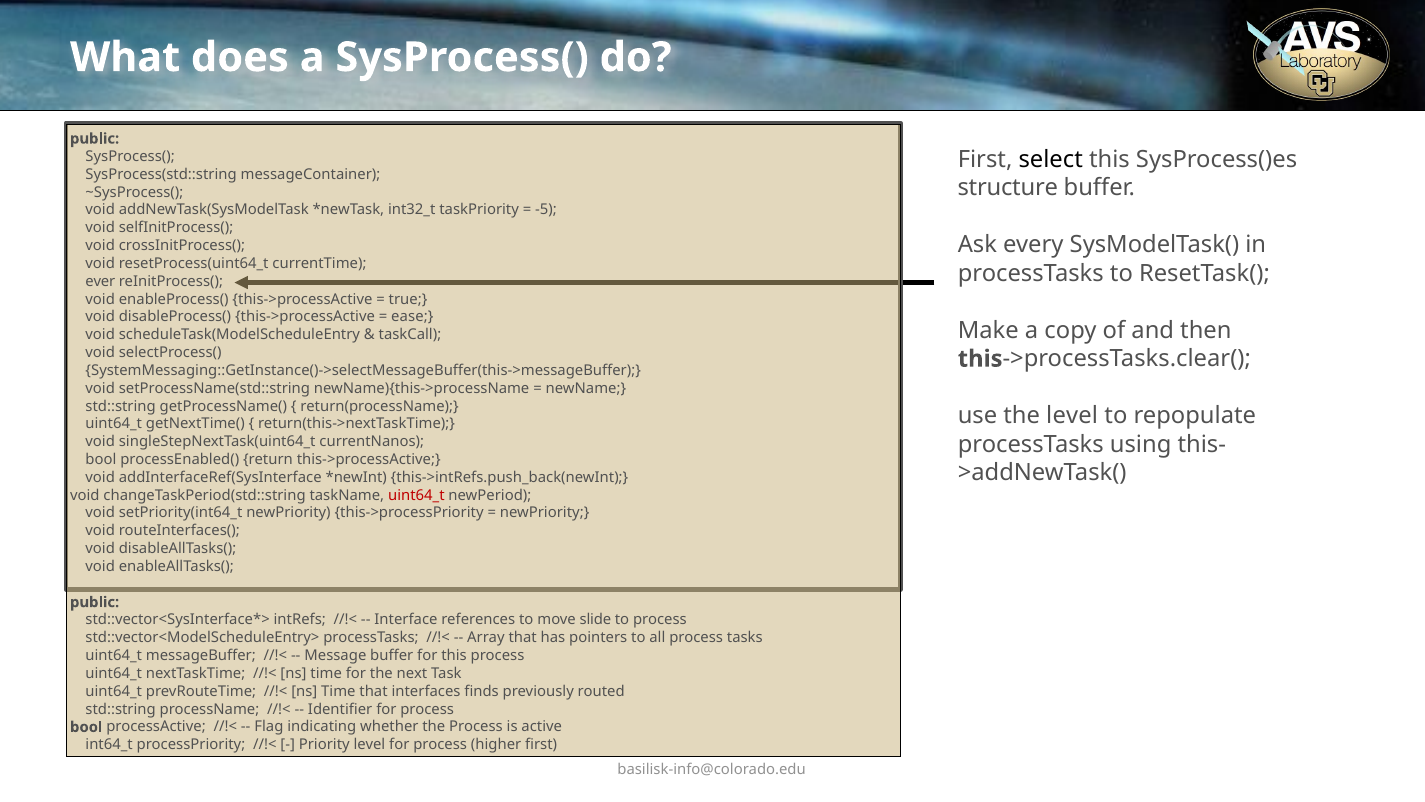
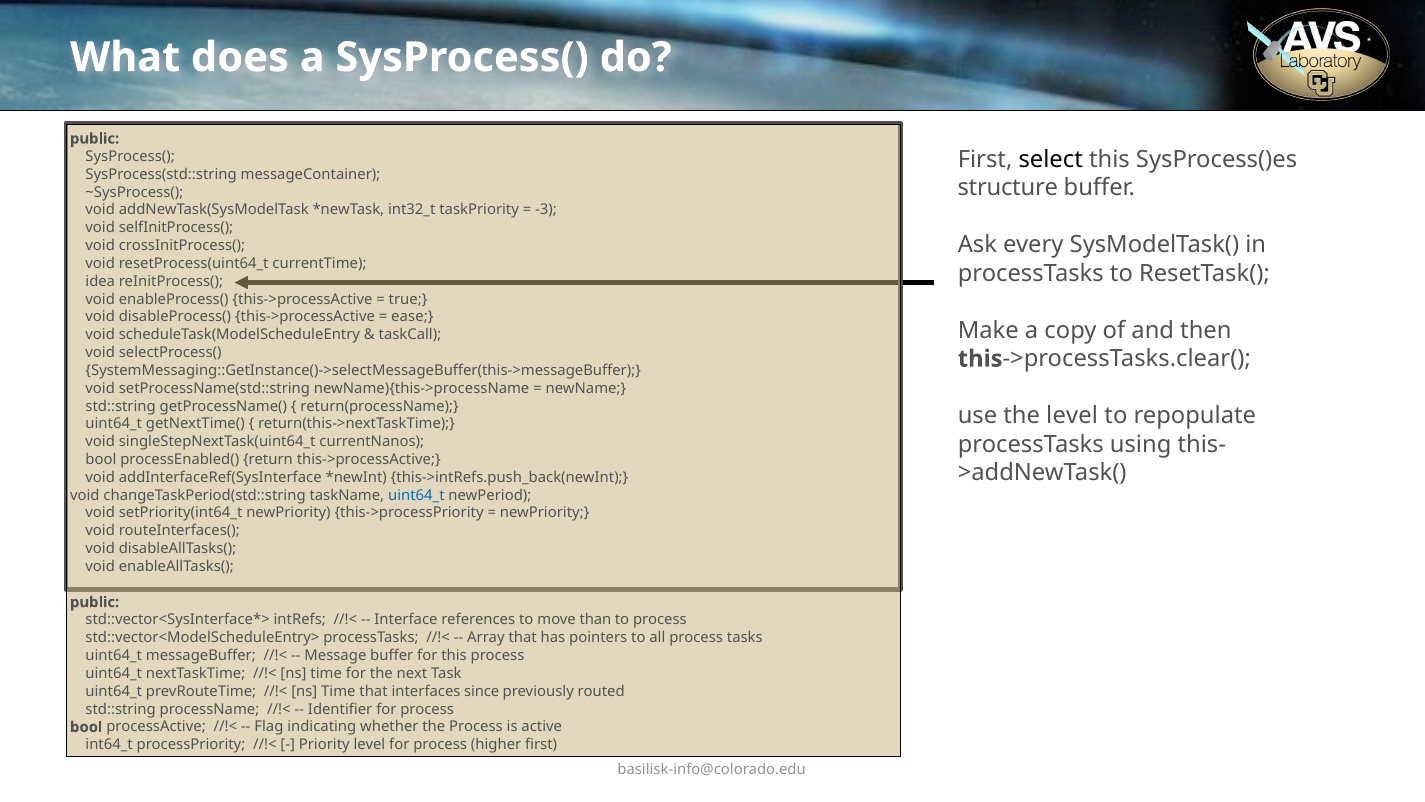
-5: -5 -> -3 (546, 210)
ever: ever -> idea (100, 281)
uint64_t colour: red -> blue (416, 495)
slide: slide -> than (595, 620)
finds: finds -> since (482, 691)
